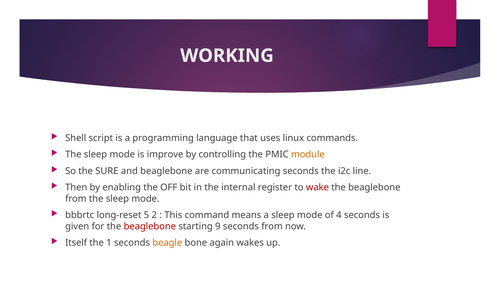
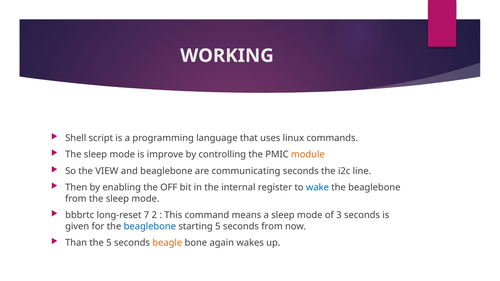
SURE: SURE -> VIEW (107, 171)
wake colour: red -> blue (317, 188)
5: 5 -> 7 (147, 215)
4: 4 -> 3 (339, 215)
beaglebone colour: red -> blue (150, 227)
starting 9: 9 -> 5 (218, 227)
Itself: Itself -> Than (76, 243)
the 1: 1 -> 5 (109, 243)
